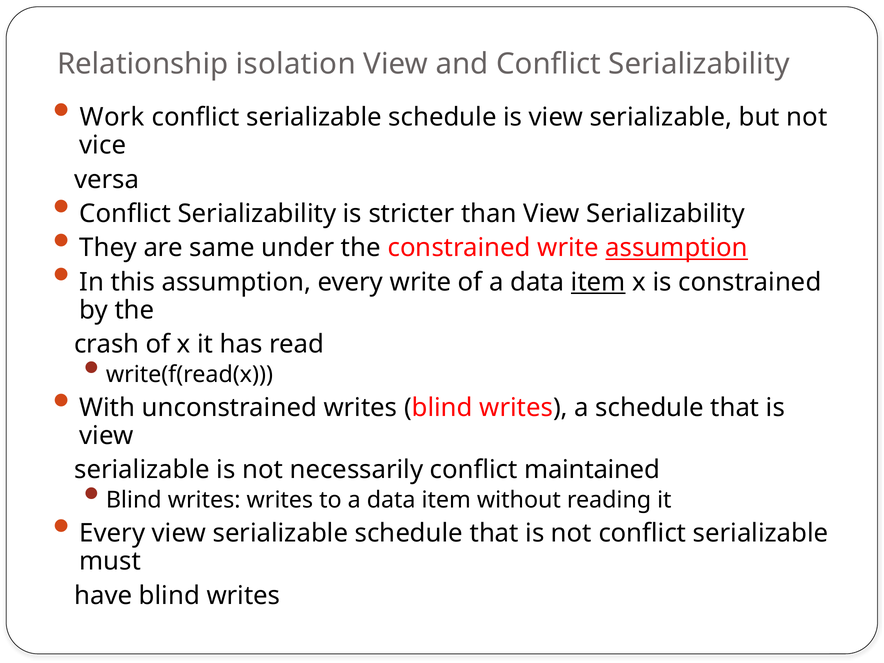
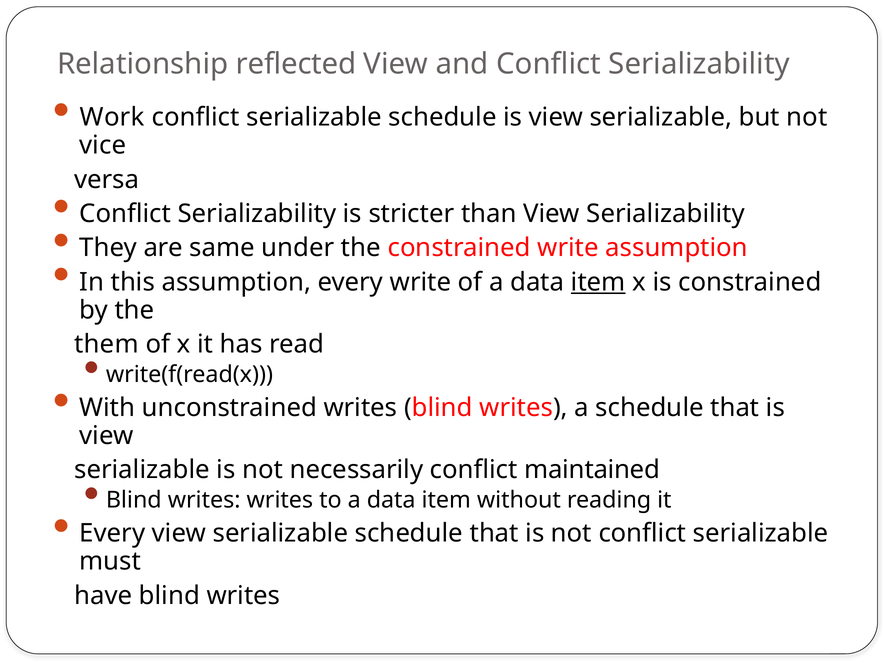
isolation: isolation -> reflected (296, 64)
assumption underline: present -> none (677, 248)
crash: crash -> them (107, 344)
